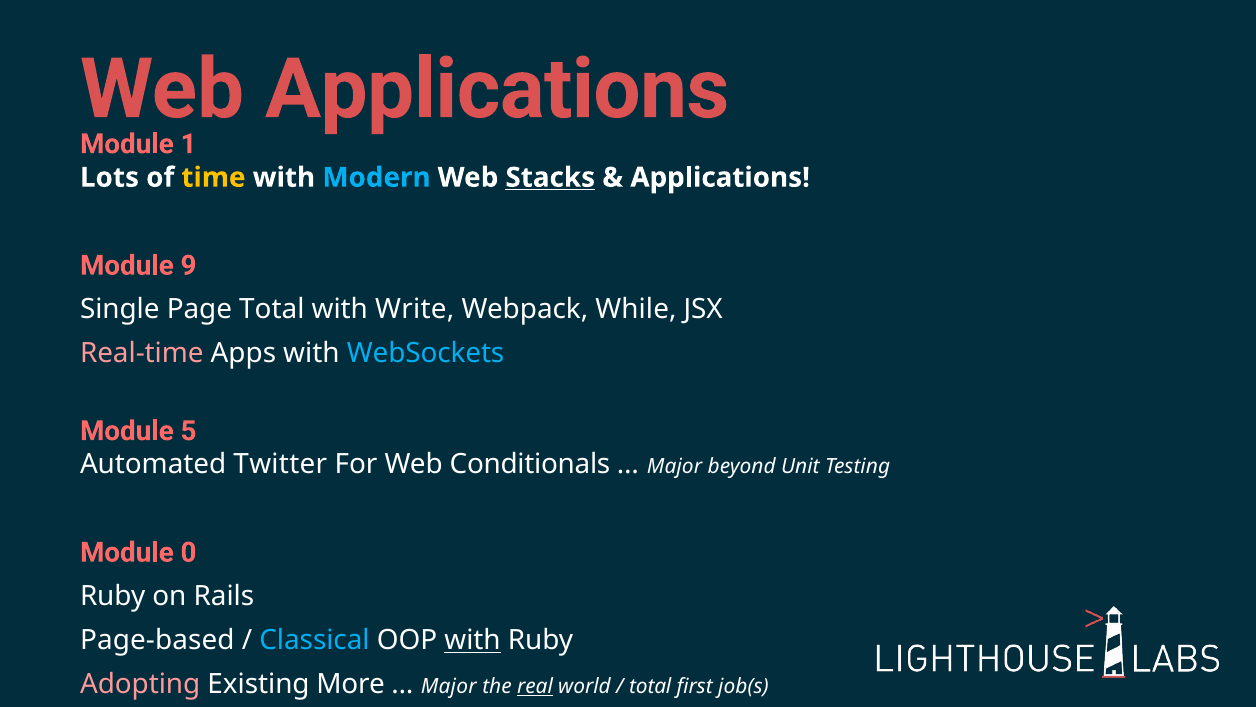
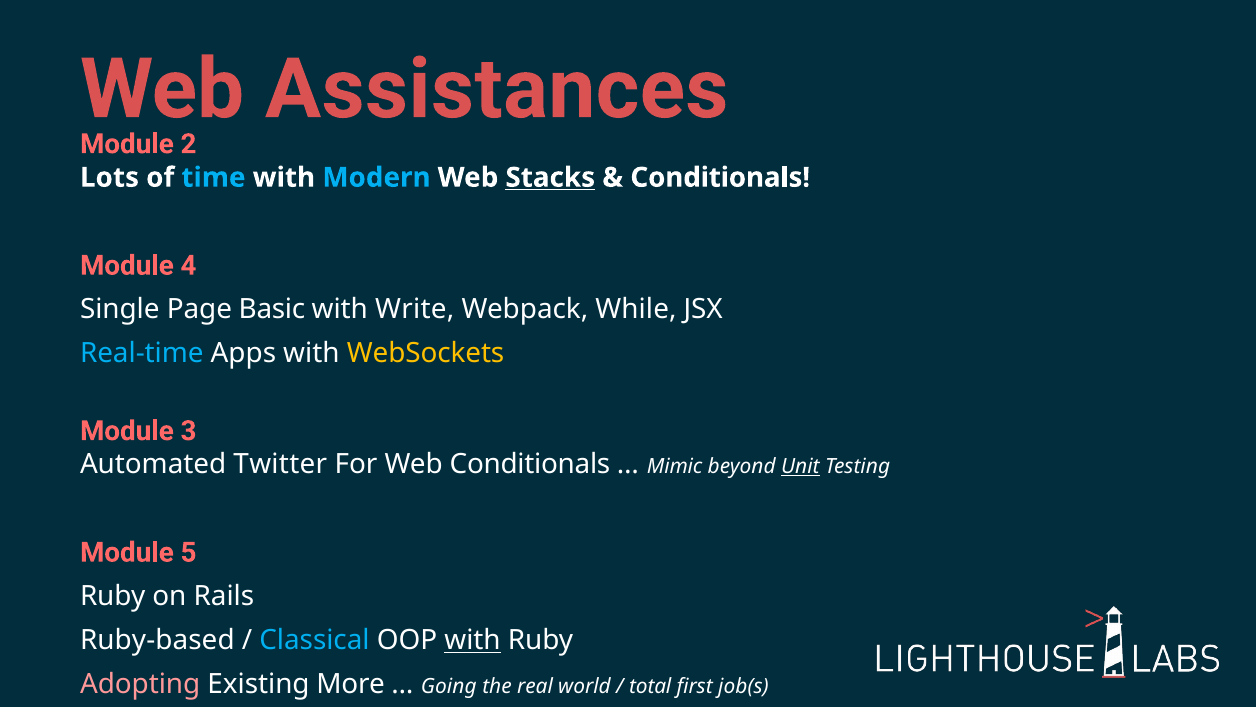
Web Applications: Applications -> Assistances (497, 90)
1: 1 -> 2 (188, 144)
time colour: yellow -> light blue (213, 177)
Applications: Applications -> Conditionals (720, 177)
9: 9 -> 4 (188, 265)
Page Total: Total -> Basic (272, 309)
Real-time colour: pink -> light blue (142, 353)
WebSockets colour: light blue -> yellow (426, 353)
5: 5 -> 3 (188, 431)
Major: Major -> Mimic (675, 466)
Unit underline: none -> present (800, 466)
0: 0 -> 5 (188, 552)
Page-based: Page-based -> Ruby-based (157, 640)
Major: Major -> Going (449, 686)
real underline: present -> none (535, 686)
